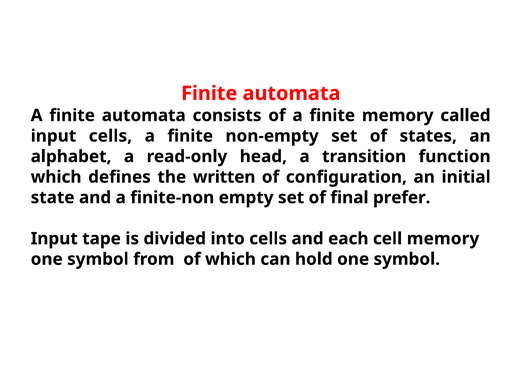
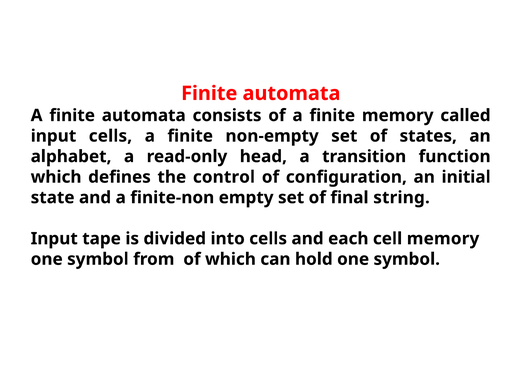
written: written -> control (224, 177)
prefer: prefer -> string (402, 197)
